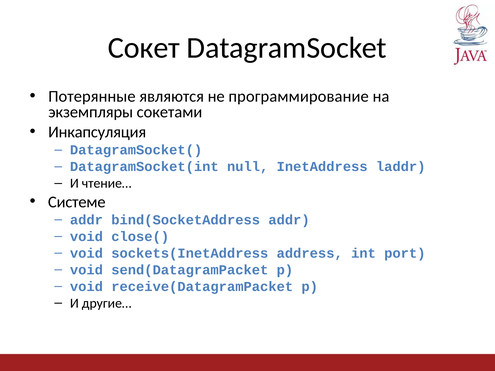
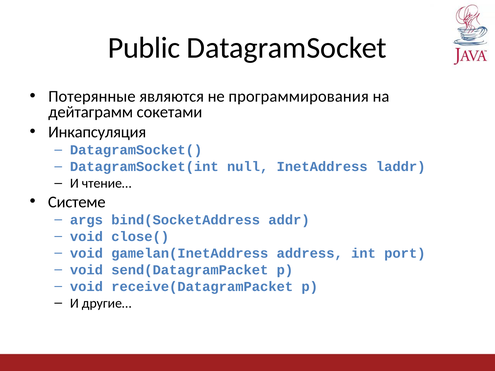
Сокет: Сокет -> Public (144, 48)
программирование: программирование -> программирования (299, 96)
экземпляры: экземпляры -> дейтаграмм (91, 112)
addr: addr -> args (86, 220)
sockets(InetAddress: sockets(InetAddress -> gamelan(InetAddress (190, 253)
